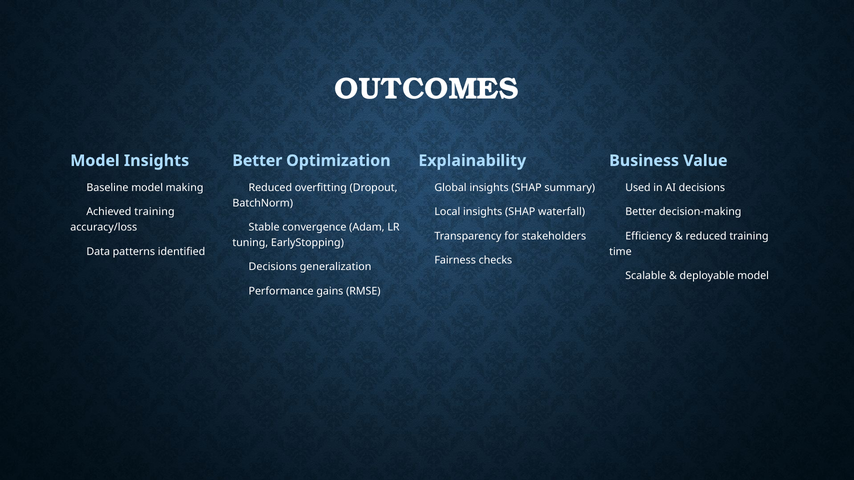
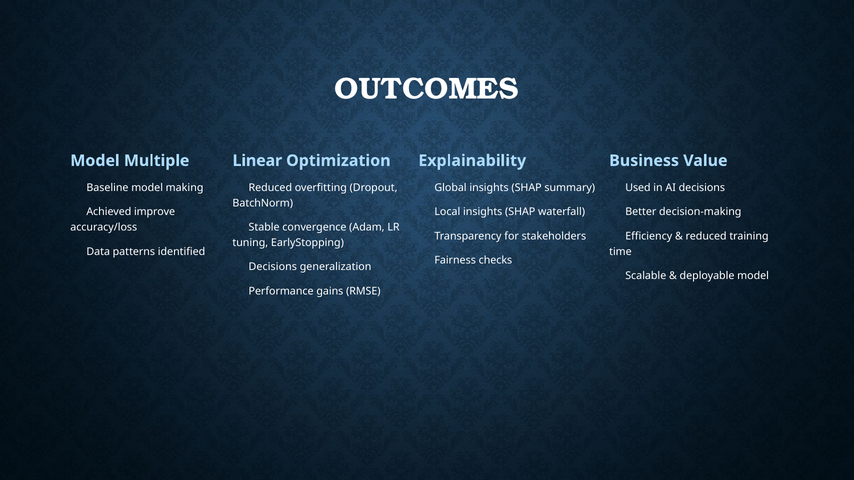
Model Insights: Insights -> Multiple (157, 161)
Better: Better -> Linear (257, 161)
Achieved training: training -> improve (155, 212)
